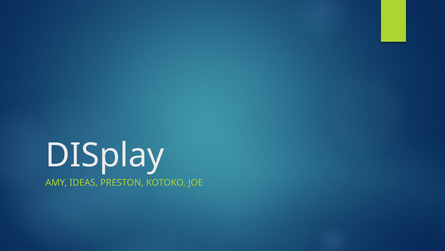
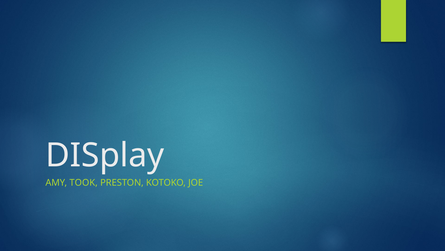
IDEAS: IDEAS -> TOOK (84, 182)
